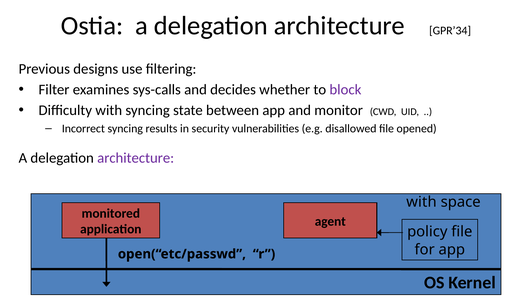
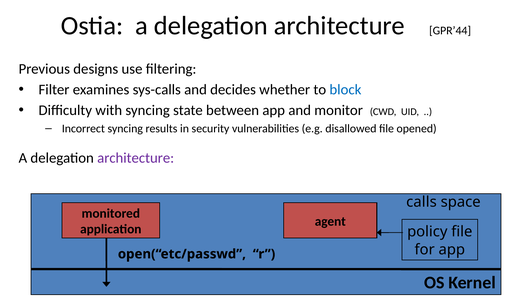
GPR’34: GPR’34 -> GPR’44 (450, 31)
block colour: purple -> blue (345, 90)
with: with -> calls (421, 202)
